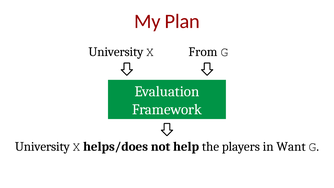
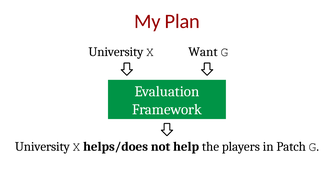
From: From -> Want (203, 52)
Want: Want -> Patch (291, 147)
